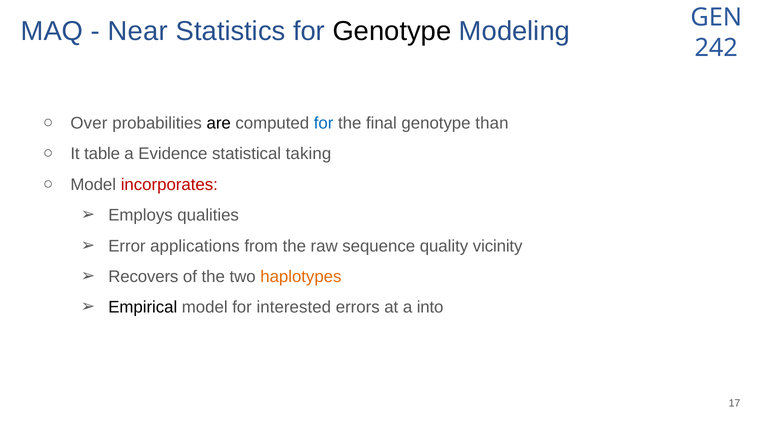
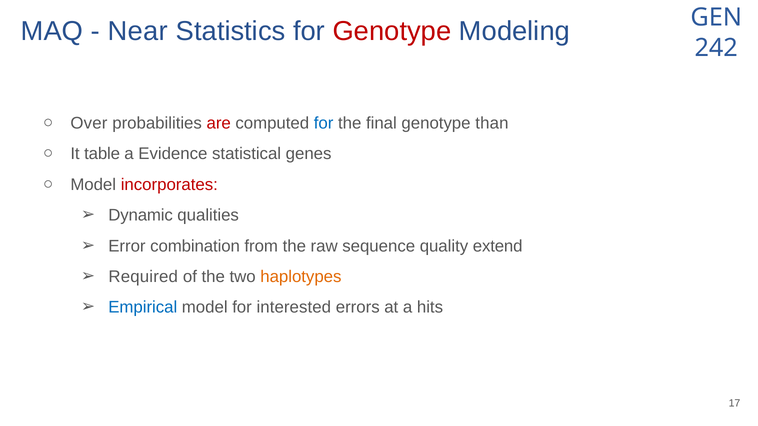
Genotype colour: black -> red (392, 31)
are colour: black -> red (219, 123)
taking: taking -> genes (309, 154)
Employs: Employs -> Dynamic (141, 215)
applications: applications -> combination (195, 246)
vicinity: vicinity -> extend (498, 246)
Recovers: Recovers -> Required (143, 277)
Empirical colour: black -> blue (143, 308)
into: into -> hits (430, 308)
